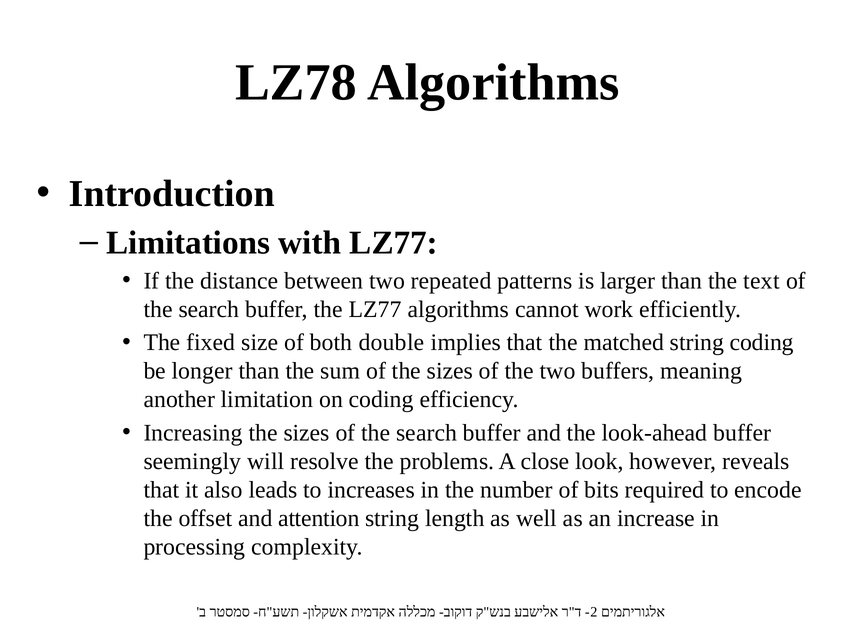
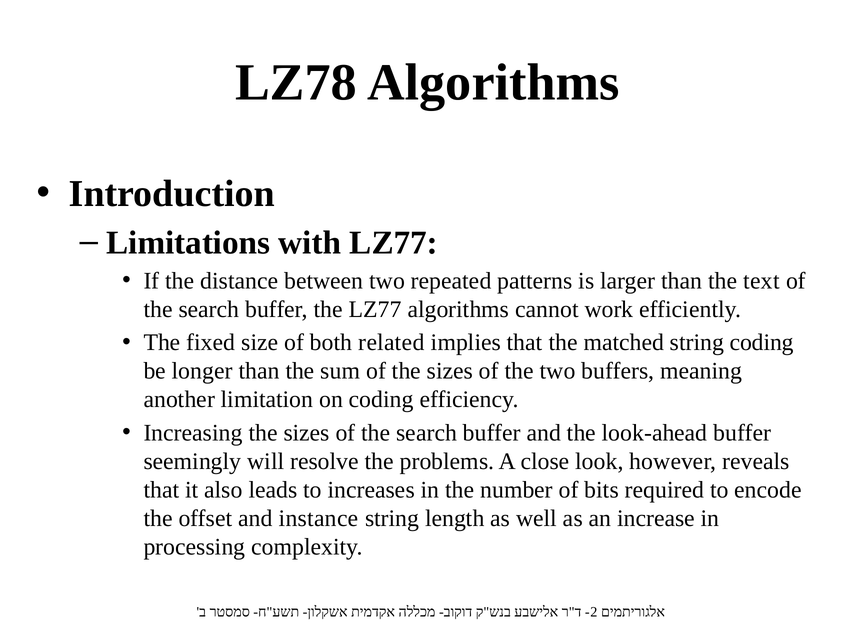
double: double -> related (391, 343)
attention: attention -> instance (319, 519)
